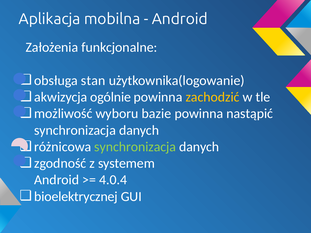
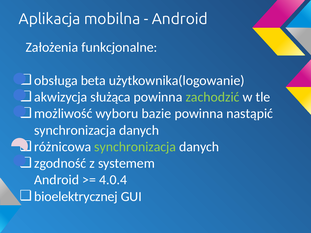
stan: stan -> beta (93, 81)
ogólnie: ogólnie -> służąca (111, 97)
zachodzić colour: yellow -> light green (213, 97)
